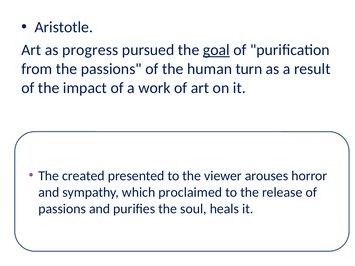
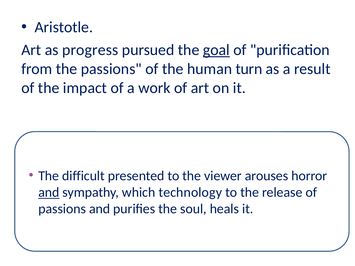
created: created -> difficult (83, 176)
and underline: none -> present (49, 193)
proclaimed: proclaimed -> technology (190, 193)
